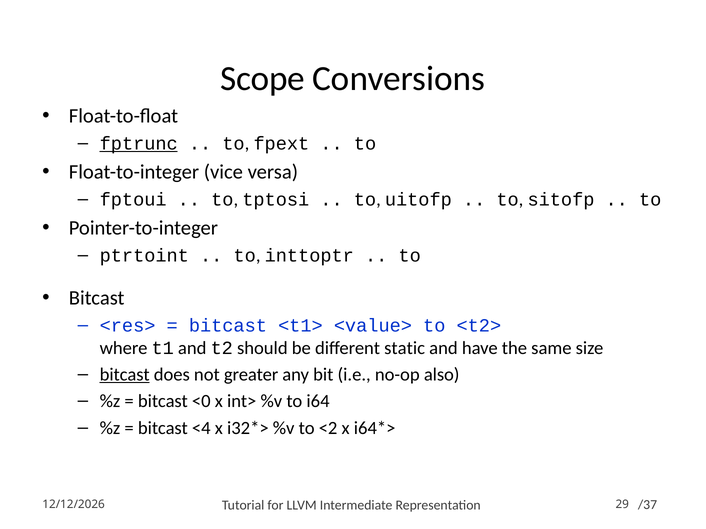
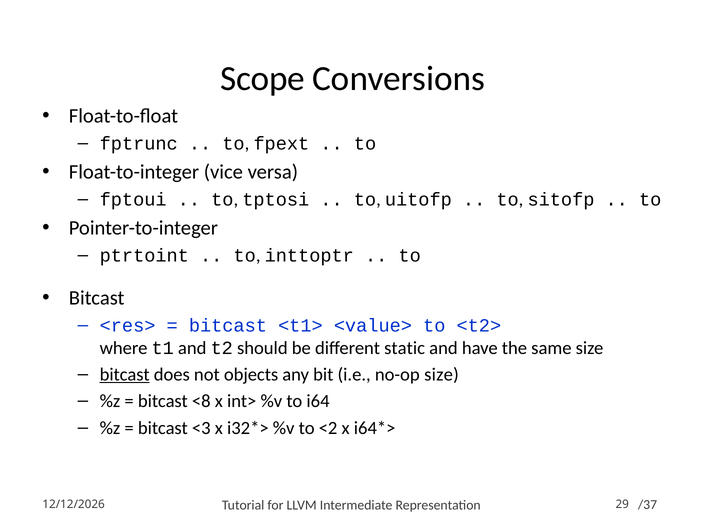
fptrunc underline: present -> none (139, 144)
greater: greater -> objects (251, 375)
no-op also: also -> size (442, 375)
<0: <0 -> <8 (201, 402)
<4: <4 -> <3 (201, 428)
